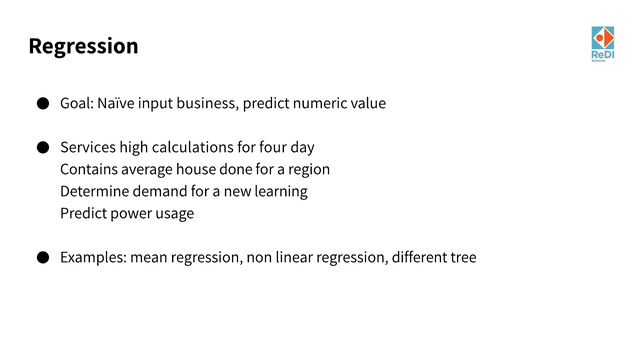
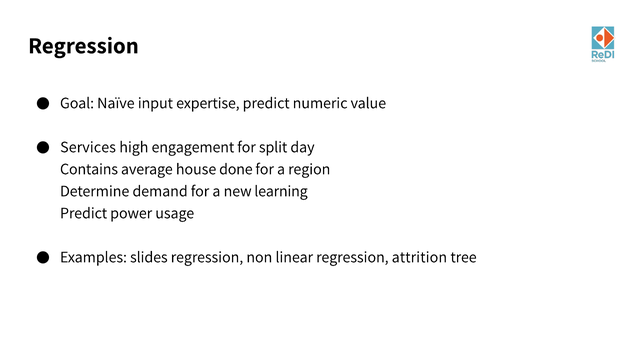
business: business -> expertise (208, 103)
calculations: calculations -> engagement (193, 147)
four: four -> split (273, 147)
mean: mean -> slides (149, 257)
different: different -> attrition (419, 257)
